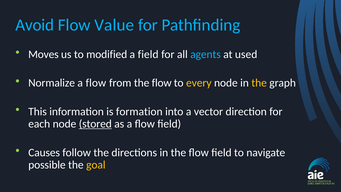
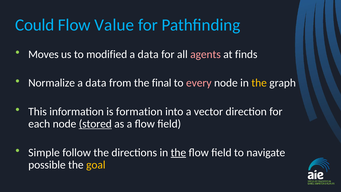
Avoid: Avoid -> Could (35, 25)
field: field -> data (148, 54)
agents colour: light blue -> pink (206, 54)
used: used -> finds (246, 54)
flow: flow -> data (96, 83)
from the flow: flow -> final (162, 83)
every colour: yellow -> pink (199, 83)
Causes: Causes -> Simple (44, 152)
the underline: none -> present (178, 152)
